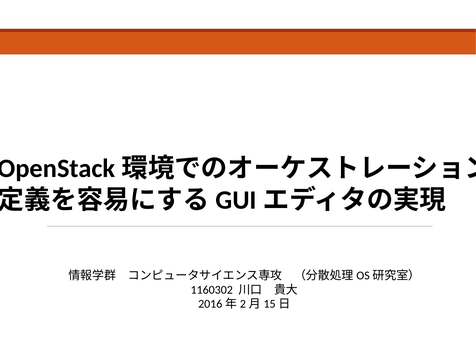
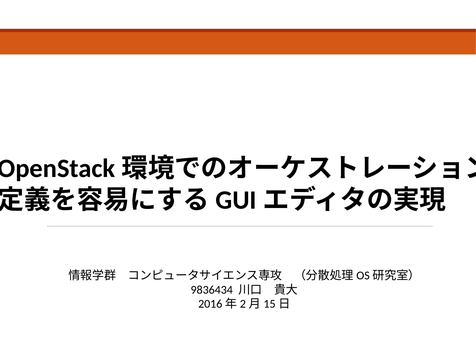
1160302: 1160302 -> 9836434 (212, 290)
